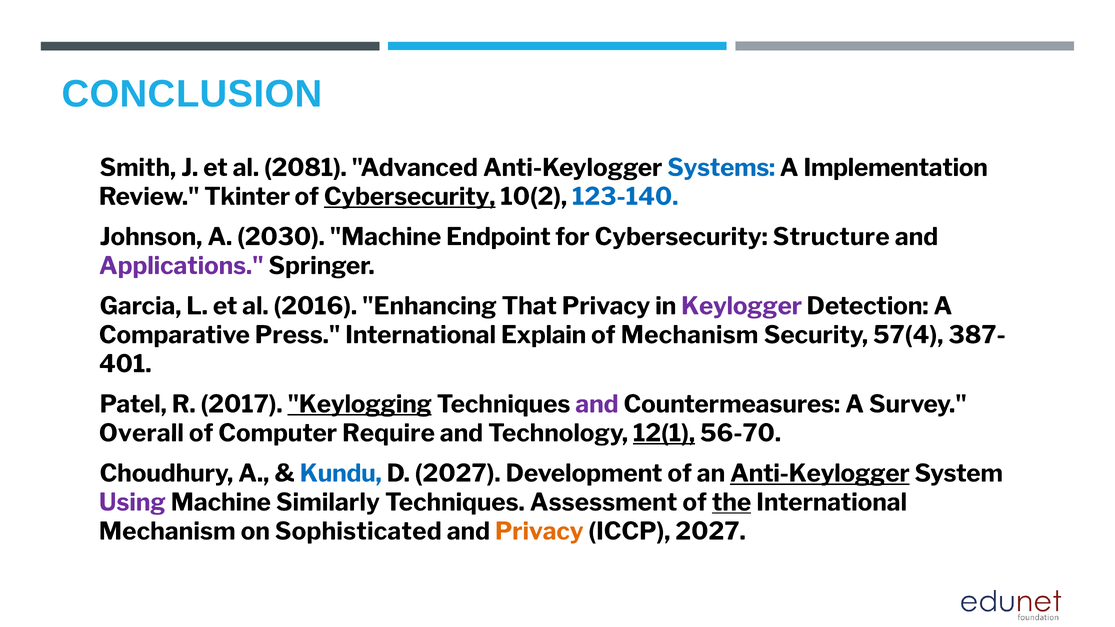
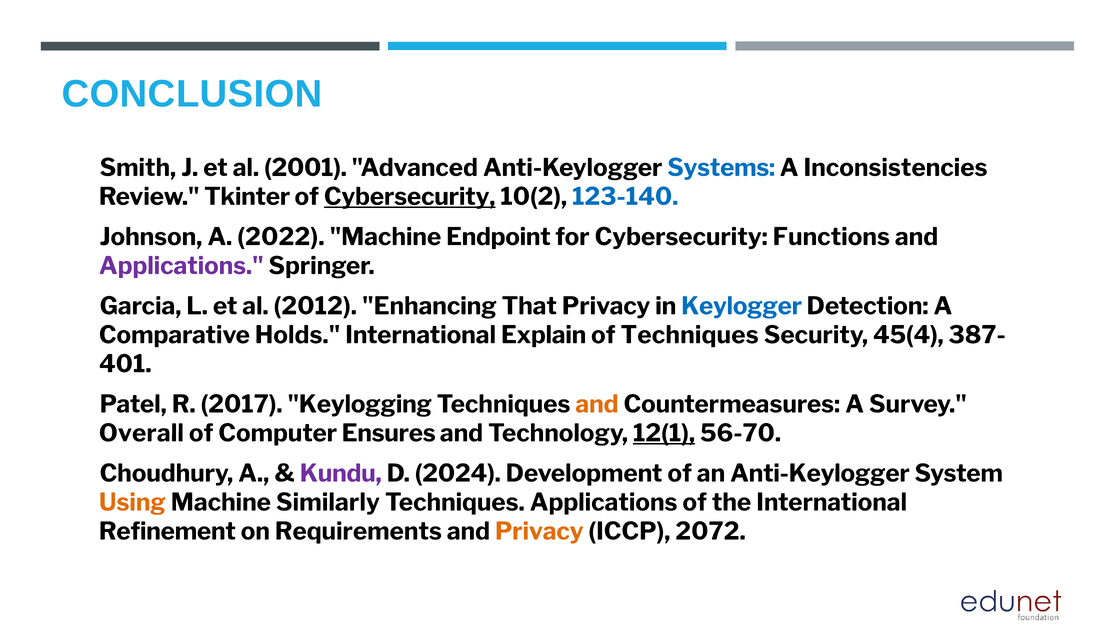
2081: 2081 -> 2001 (305, 168)
Implementation: Implementation -> Inconsistencies (896, 168)
2030: 2030 -> 2022 (281, 237)
Structure: Structure -> Functions (831, 237)
2016: 2016 -> 2012 (315, 306)
Keylogger colour: purple -> blue (742, 306)
Press: Press -> Holds (298, 335)
of Mechanism: Mechanism -> Techniques (690, 335)
57(4: 57(4 -> 45(4 (908, 335)
Keylogging underline: present -> none (360, 404)
and colour: purple -> orange (597, 404)
Require: Require -> Ensures (389, 433)
Kundu colour: blue -> purple (341, 474)
D 2027: 2027 -> 2024 (458, 474)
Anti-Keylogger underline: present -> none (820, 474)
Using colour: purple -> orange (132, 503)
Techniques Assessment: Assessment -> Applications (604, 503)
the underline: present -> none (732, 503)
Mechanism: Mechanism -> Refinement (167, 532)
Sophisticated: Sophisticated -> Requirements (358, 532)
ICCP 2027: 2027 -> 2072 (711, 532)
